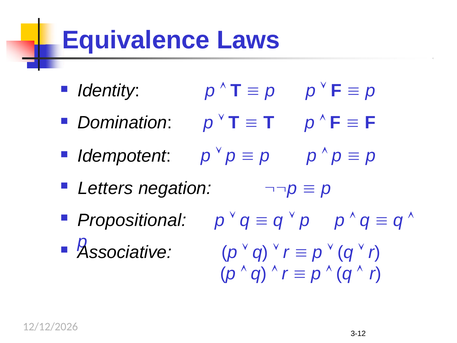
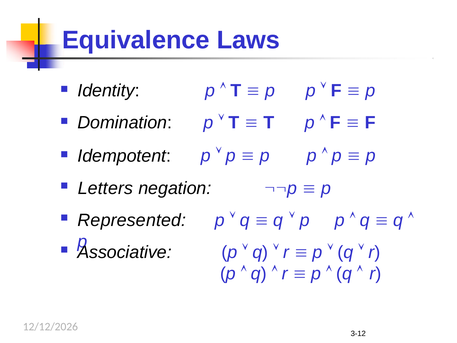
Propositional: Propositional -> Represented (132, 220)
